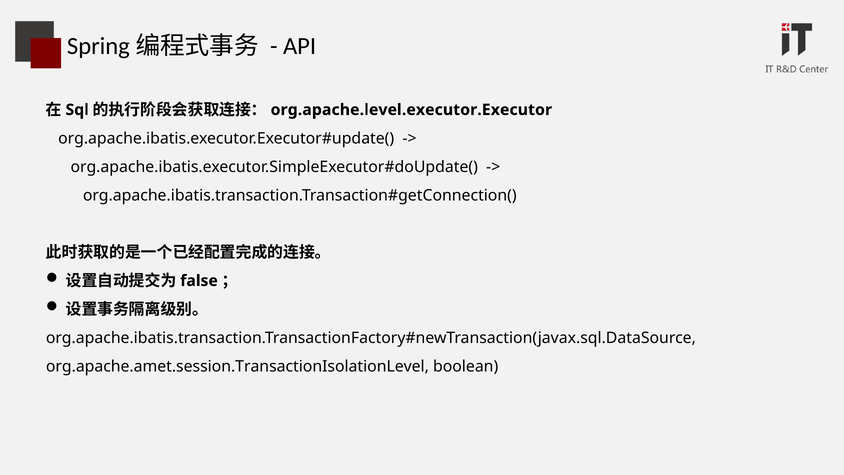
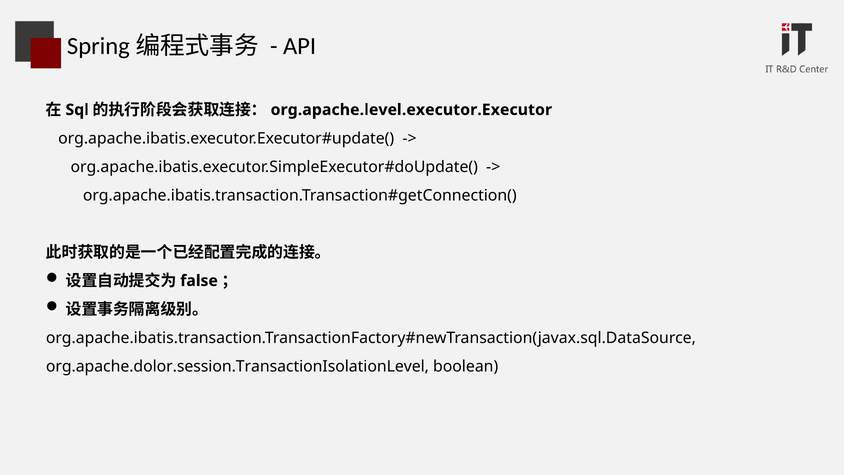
org.apache.amet.session.TransactionIsolationLevel: org.apache.amet.session.TransactionIsolationLevel -> org.apache.dolor.session.TransactionIsolationLevel (237, 366)
